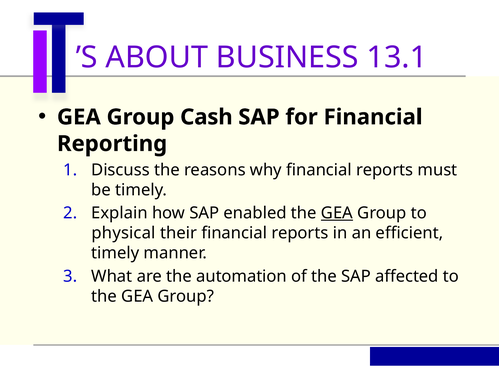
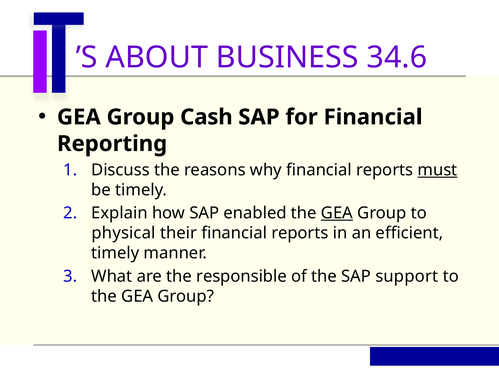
13.1: 13.1 -> 34.6 (397, 58)
must underline: none -> present (437, 170)
automation: automation -> responsible (242, 276)
affected: affected -> support (407, 276)
